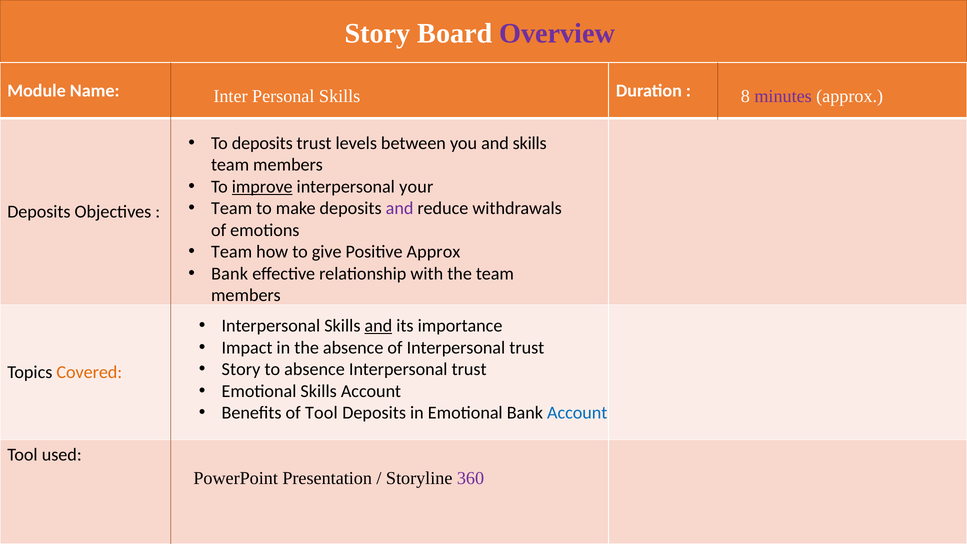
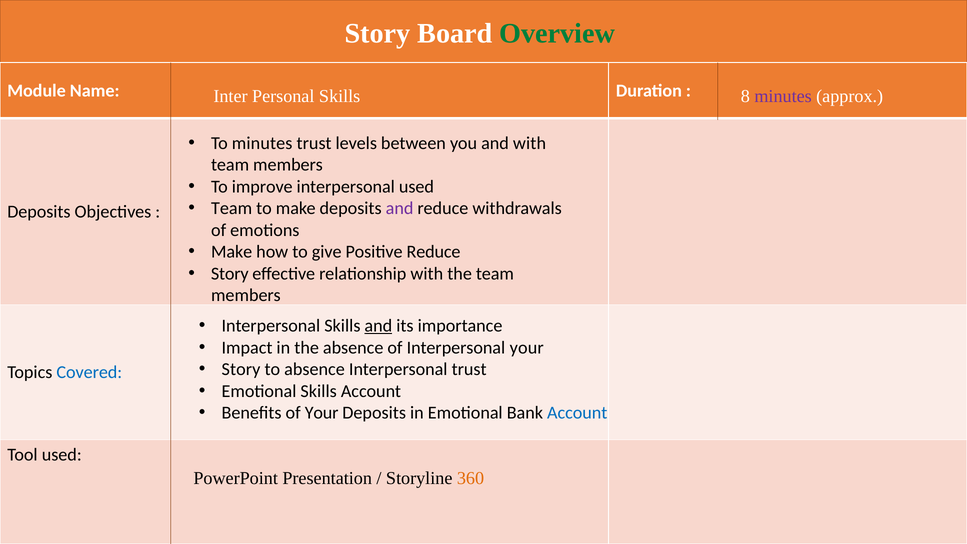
Overview colour: purple -> green (557, 33)
To deposits: deposits -> minutes (262, 143)
and skills: skills -> with (529, 143)
improve underline: present -> none (262, 187)
interpersonal your: your -> used (416, 187)
Team: Team -> Make (232, 252)
Positive Approx: Approx -> Reduce (434, 252)
Bank: Bank -> Story (230, 274)
of Interpersonal trust: trust -> your (527, 348)
Covered colour: orange -> blue (89, 372)
of Tool: Tool -> Your (322, 413)
360 colour: purple -> orange (471, 478)
